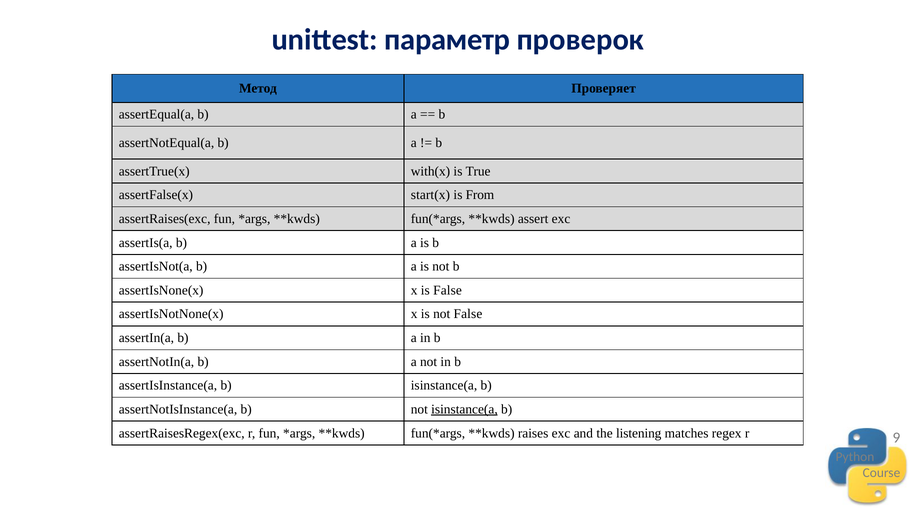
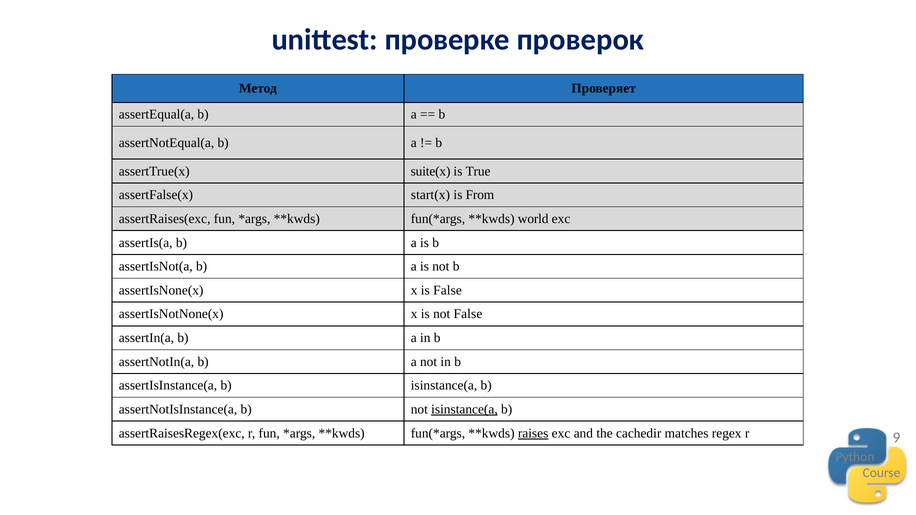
параметр: параметр -> проверке (447, 40)
with(x: with(x -> suite(x (431, 171)
assert: assert -> world (533, 219)
raises underline: none -> present (533, 433)
listening: listening -> cachedir (639, 433)
